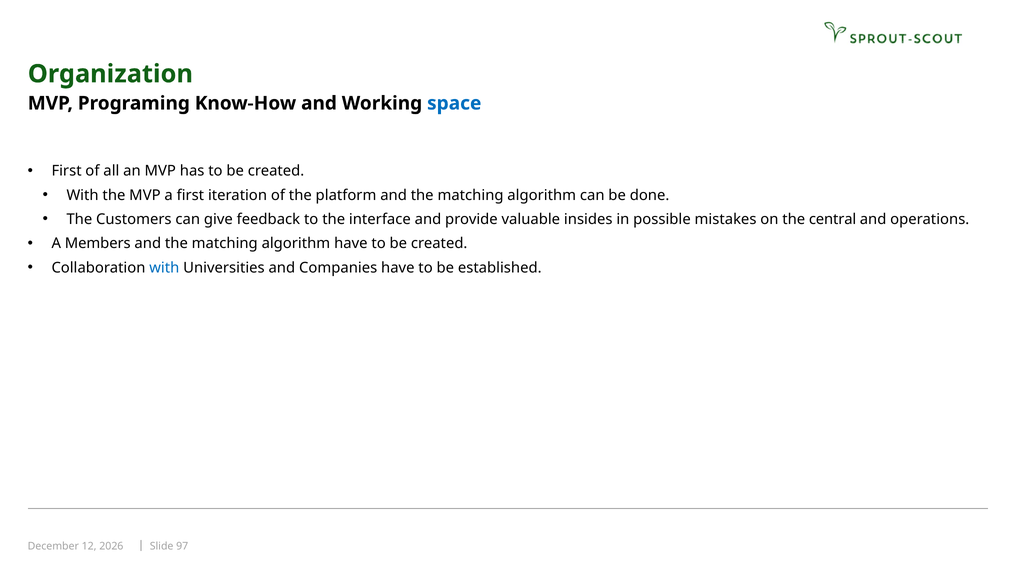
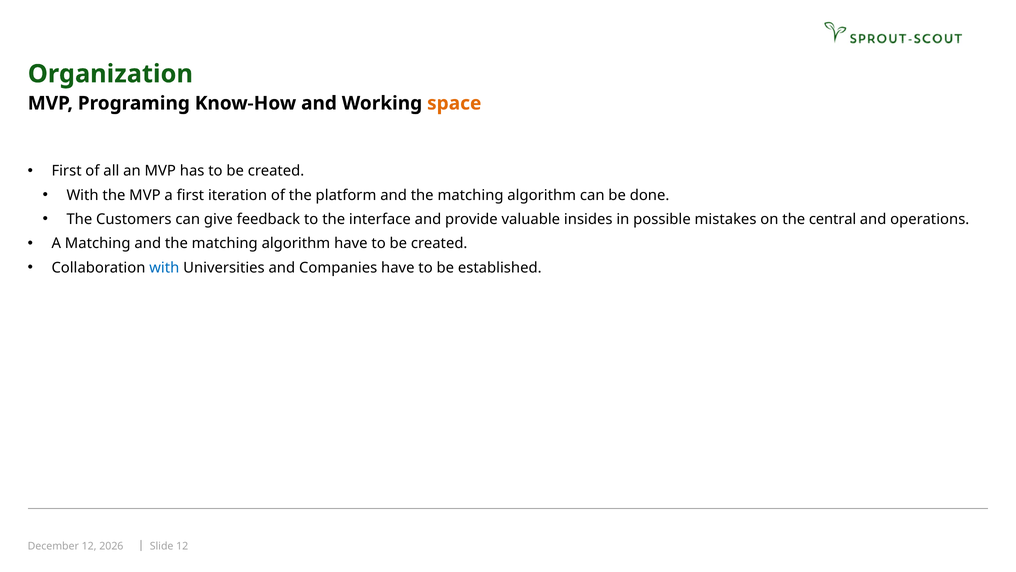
space colour: blue -> orange (454, 103)
A Members: Members -> Matching (98, 243)
Slide 97: 97 -> 12 (182, 546)
